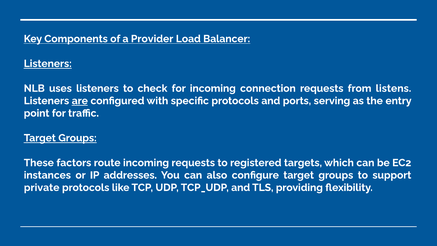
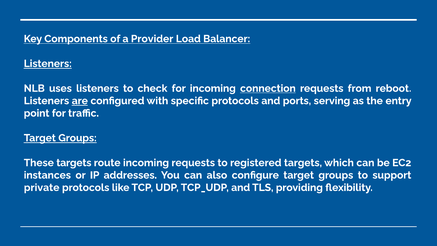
connection underline: none -> present (268, 88)
listens: listens -> reboot (393, 88)
These factors: factors -> targets (74, 163)
